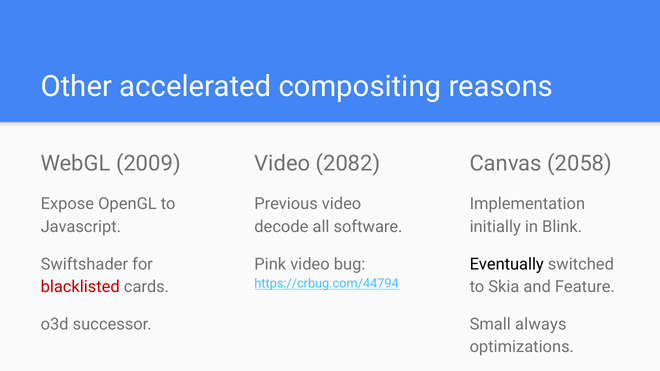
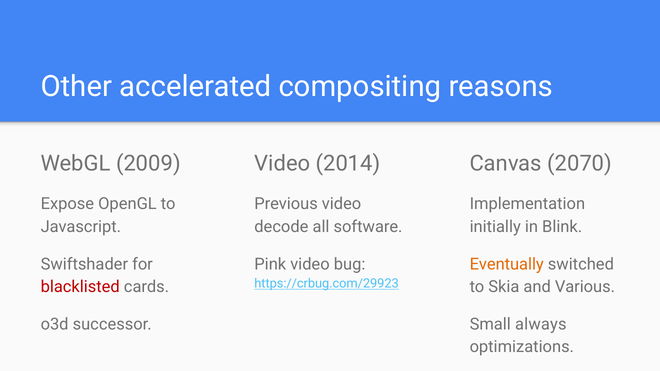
2082: 2082 -> 2014 (348, 164)
2058: 2058 -> 2070 (580, 164)
Eventually colour: black -> orange (507, 264)
https://crbug.com/44794: https://crbug.com/44794 -> https://crbug.com/29923 (327, 284)
Feature: Feature -> Various (585, 287)
